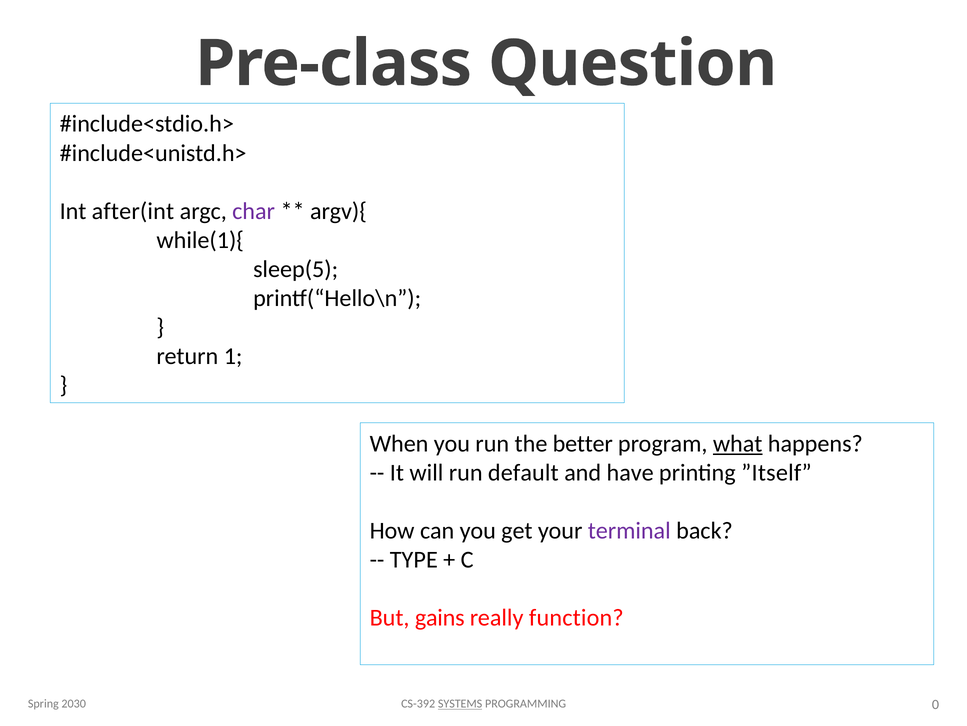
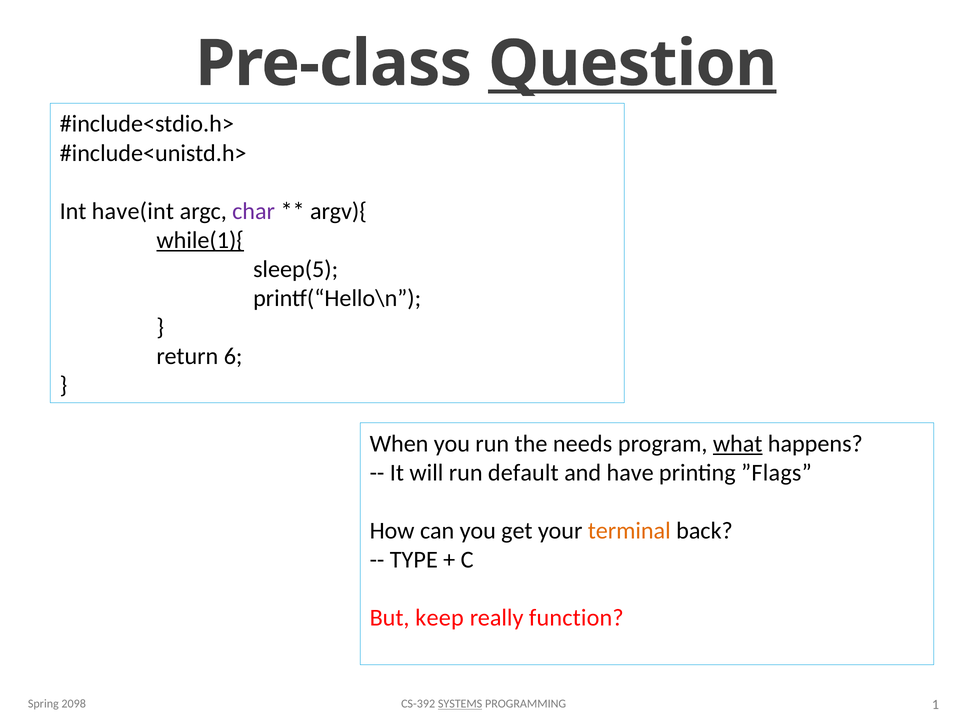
Question underline: none -> present (633, 64)
after(int: after(int -> have(int (133, 211)
while(1){ underline: none -> present (200, 240)
1: 1 -> 6 (233, 356)
better: better -> needs (583, 443)
”Itself: ”Itself -> ”Flags (776, 472)
terminal colour: purple -> orange (629, 530)
gains: gains -> keep (439, 617)
2030: 2030 -> 2098 (74, 703)
0: 0 -> 1 (936, 704)
